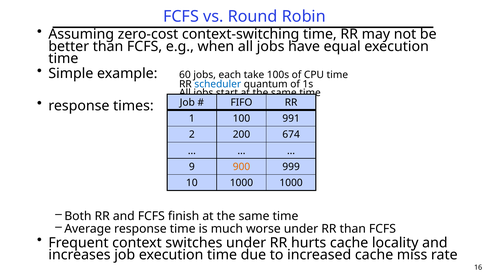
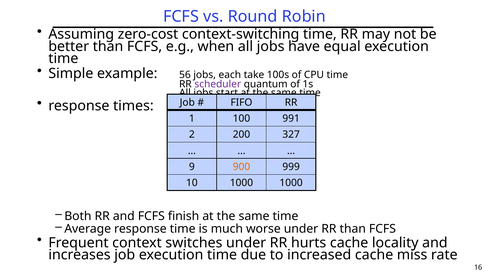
60: 60 -> 56 (185, 75)
scheduler colour: blue -> purple (218, 84)
674: 674 -> 327 (291, 135)
